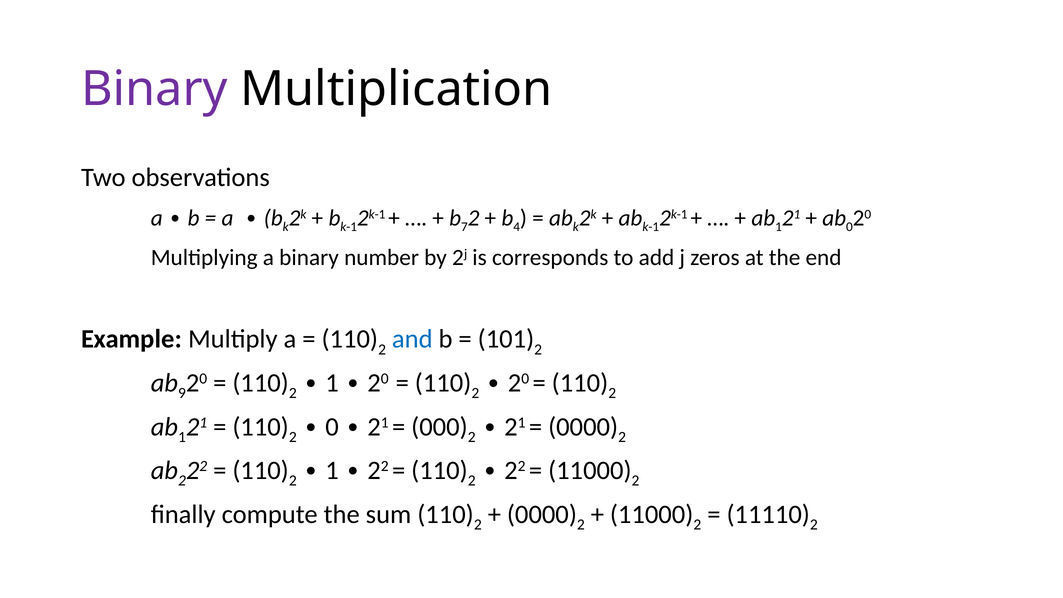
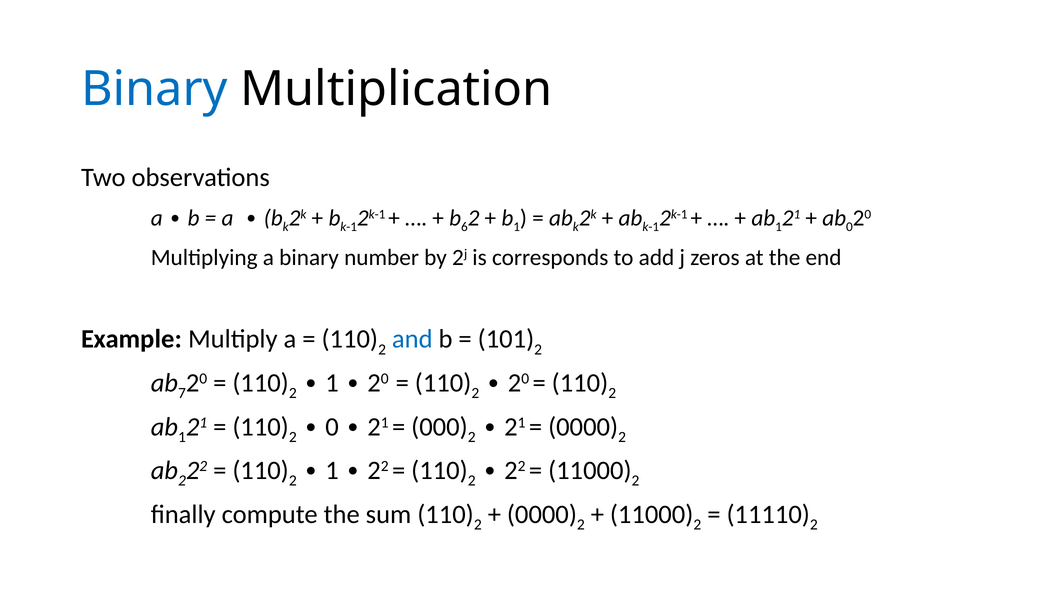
Binary colour: purple -> blue (154, 89)
7: 7 -> 6 (464, 227)
b 4: 4 -> 1 (517, 227)
9: 9 -> 7 (182, 393)
